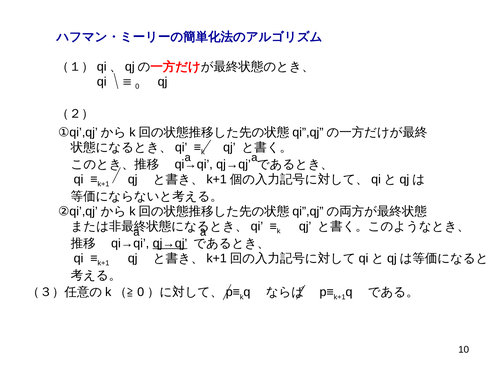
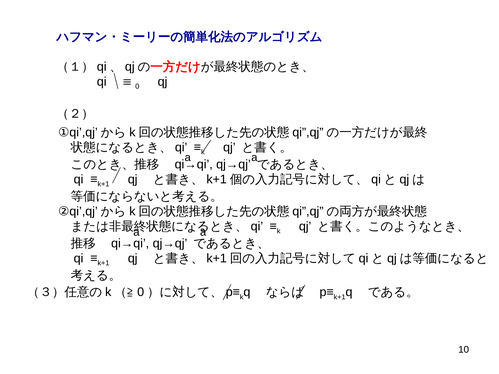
qj→qj underline: present -> none (170, 243)
